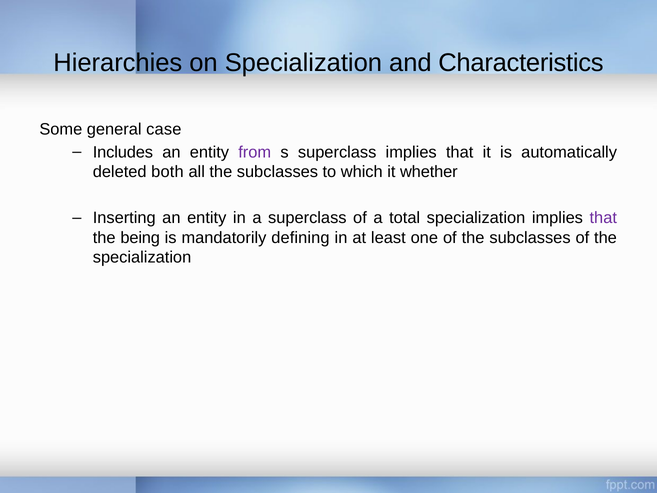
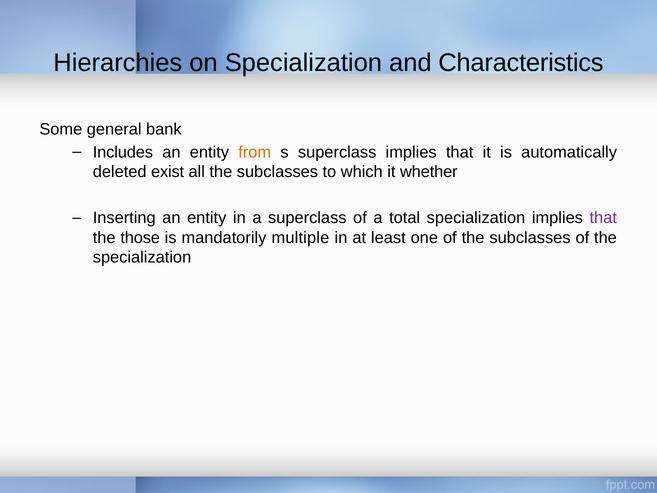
case: case -> bank (164, 129)
from colour: purple -> orange (255, 152)
both: both -> exist (168, 172)
being: being -> those (140, 238)
defining: defining -> multiple (300, 238)
